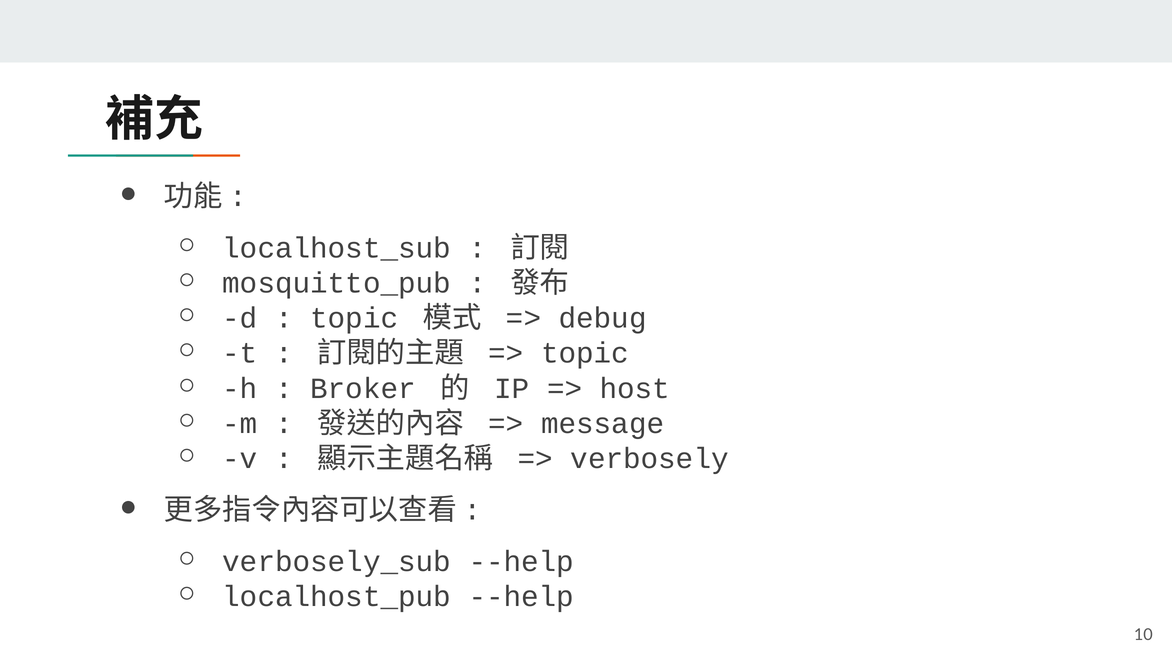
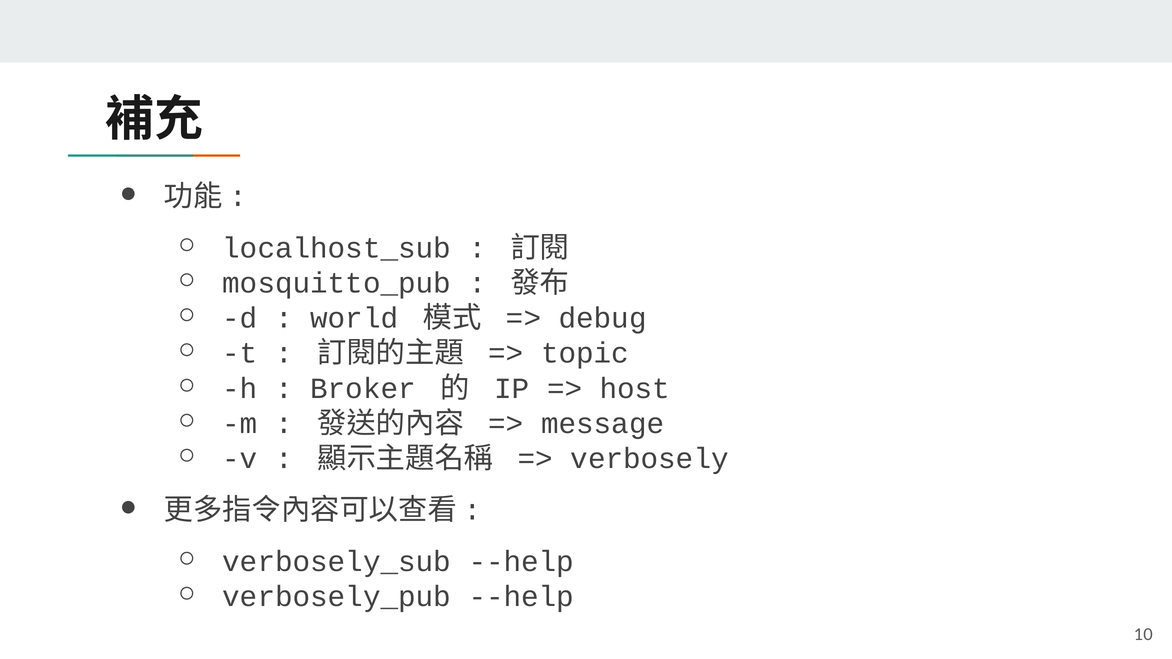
topic: topic -> world (354, 318)
localhost_pub: localhost_pub -> verbosely_pub (337, 597)
